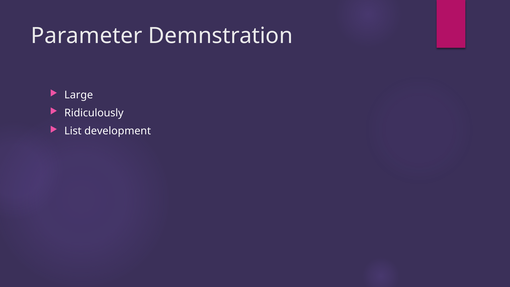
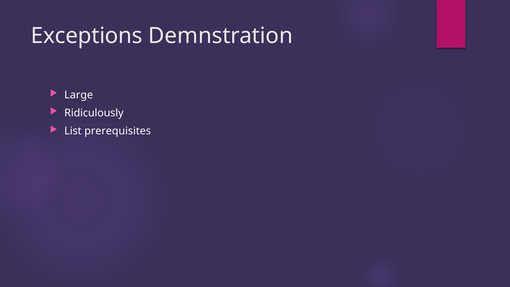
Parameter: Parameter -> Exceptions (87, 36)
development: development -> prerequisites (118, 131)
